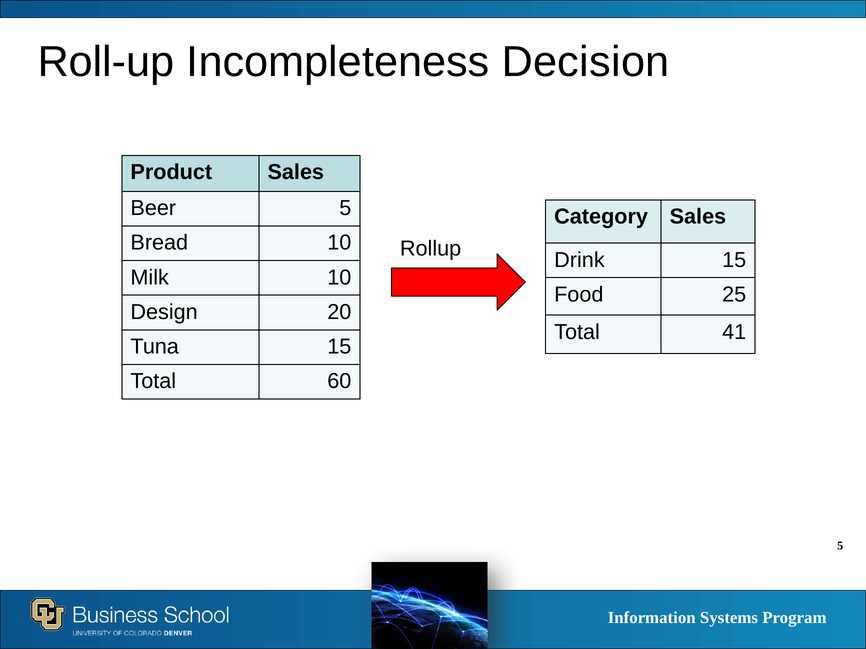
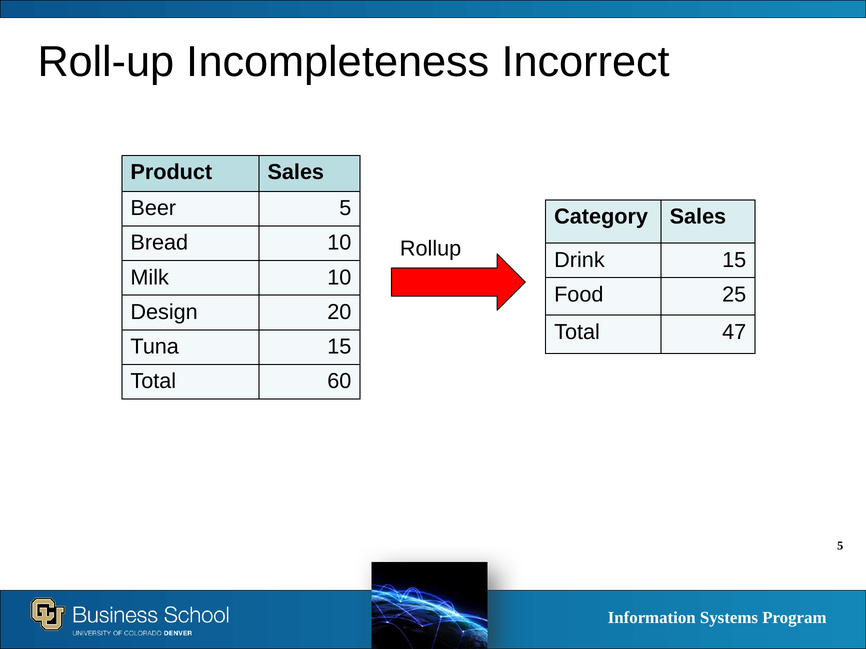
Decision: Decision -> Incorrect (586, 62)
41: 41 -> 47 (734, 332)
